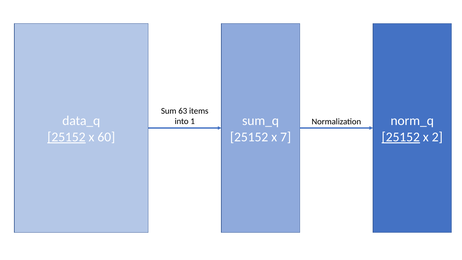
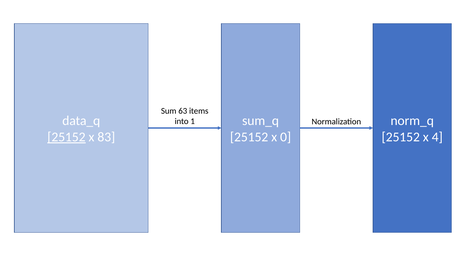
60: 60 -> 83 (106, 137)
7: 7 -> 0 (286, 137)
25152 underline: present -> none (401, 137)
2: 2 -> 4 (437, 137)
